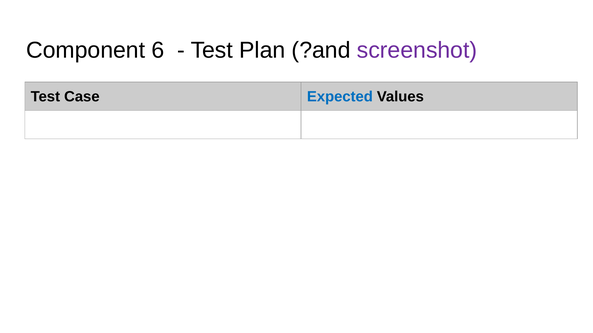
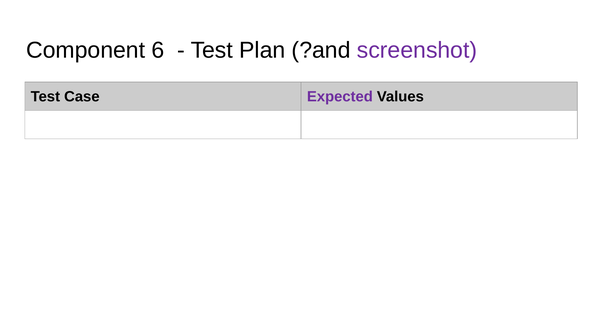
Expected colour: blue -> purple (340, 97)
